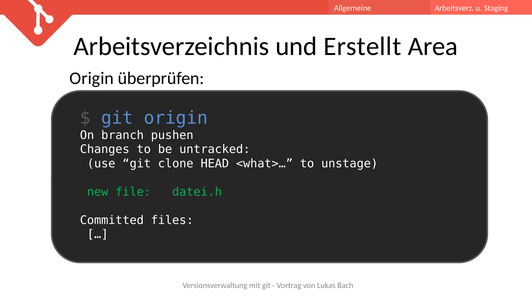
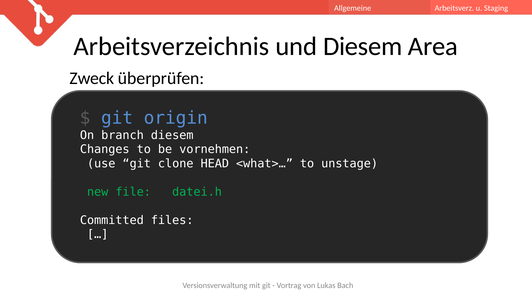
und Erstellt: Erstellt -> Diesem (363, 47)
Origin: Origin -> Zweck (92, 78)
branch pushen: pushen -> diesem (172, 135)
untracked: untracked -> vornehmen (215, 150)
